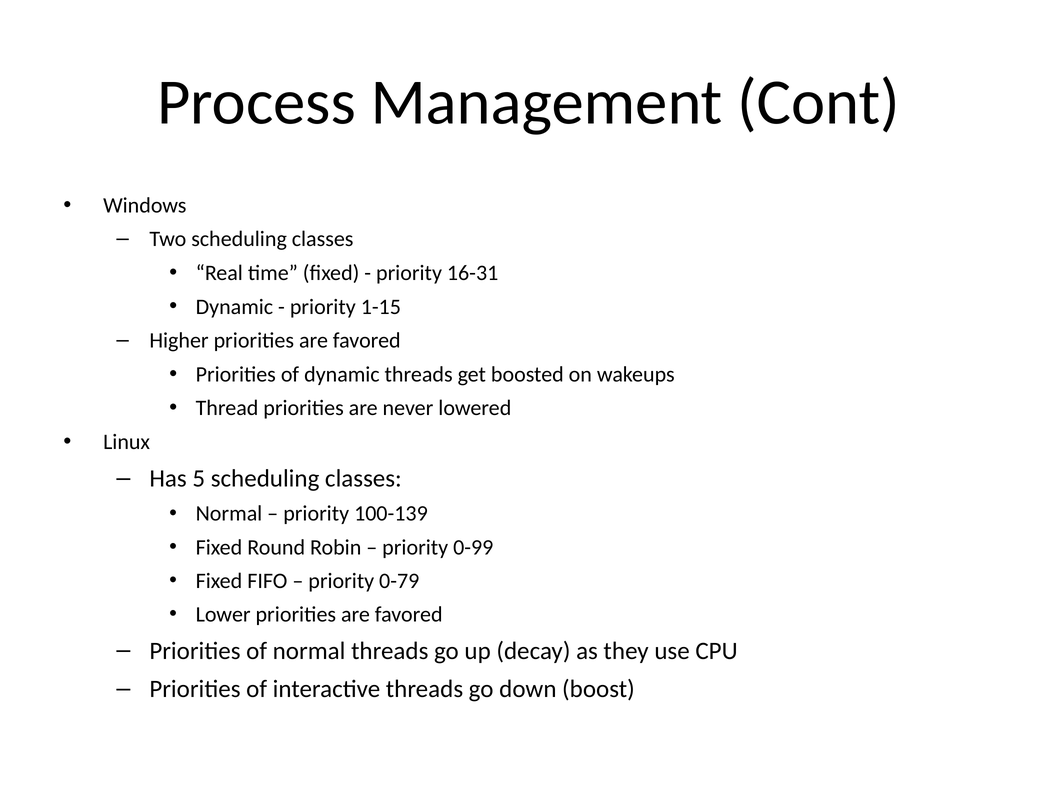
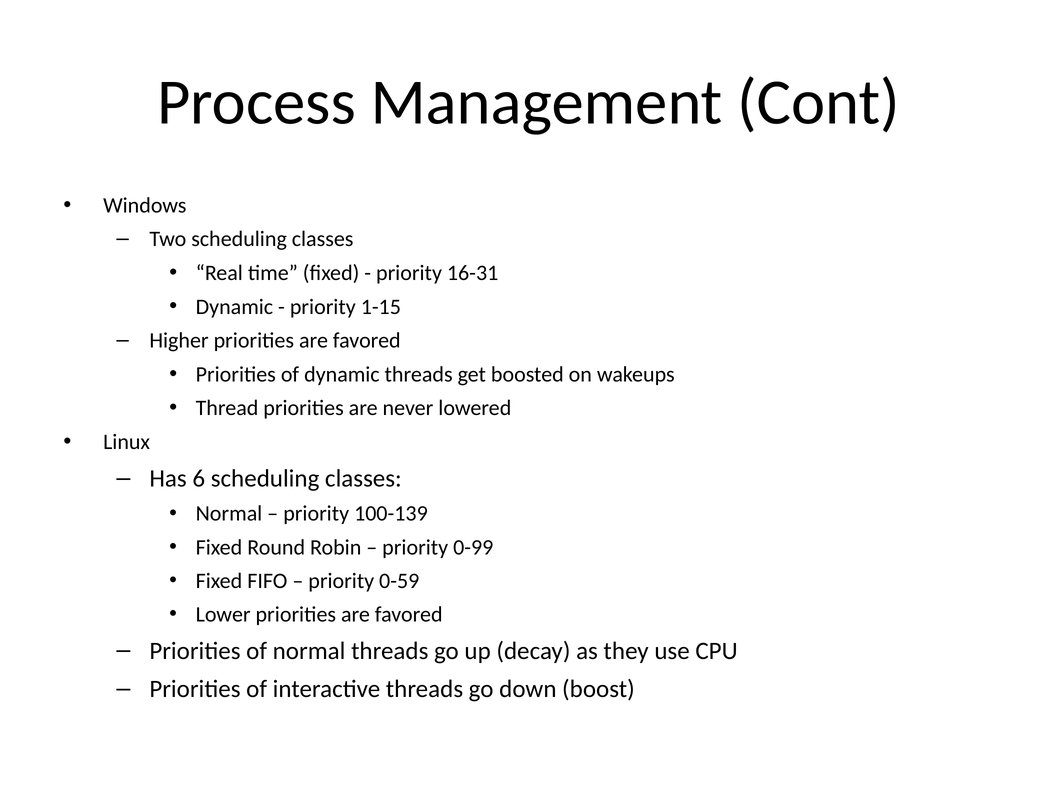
5: 5 -> 6 (199, 478)
0-79: 0-79 -> 0-59 (399, 580)
